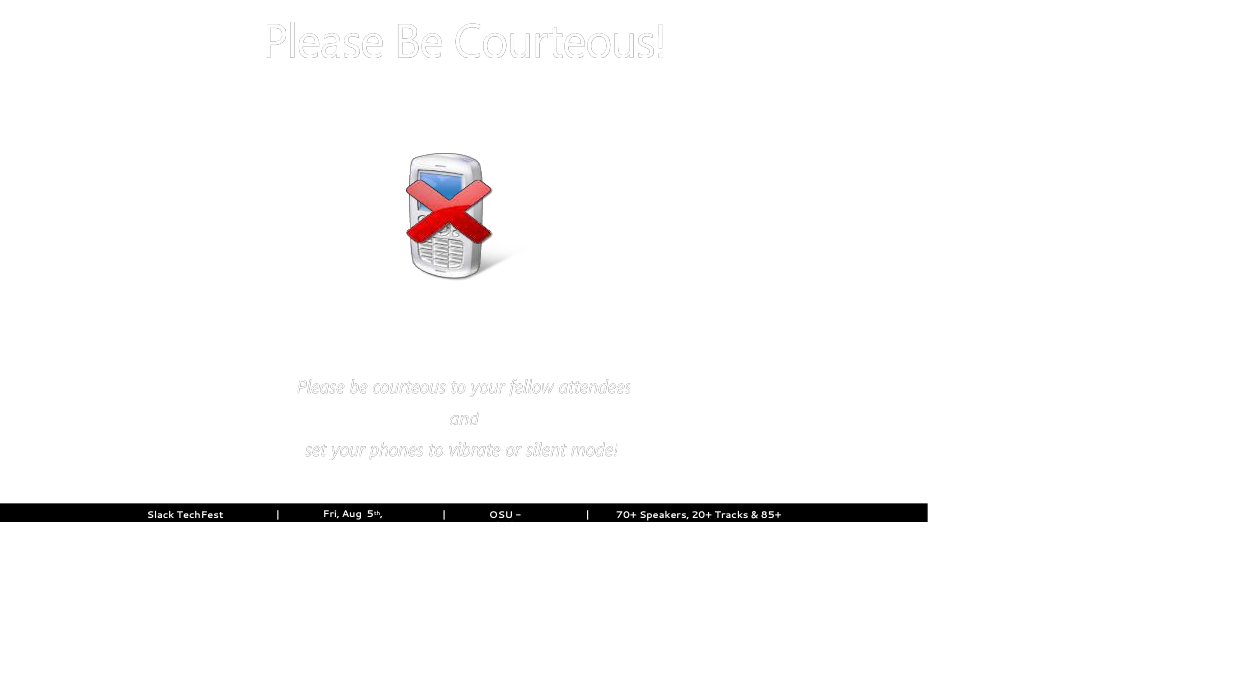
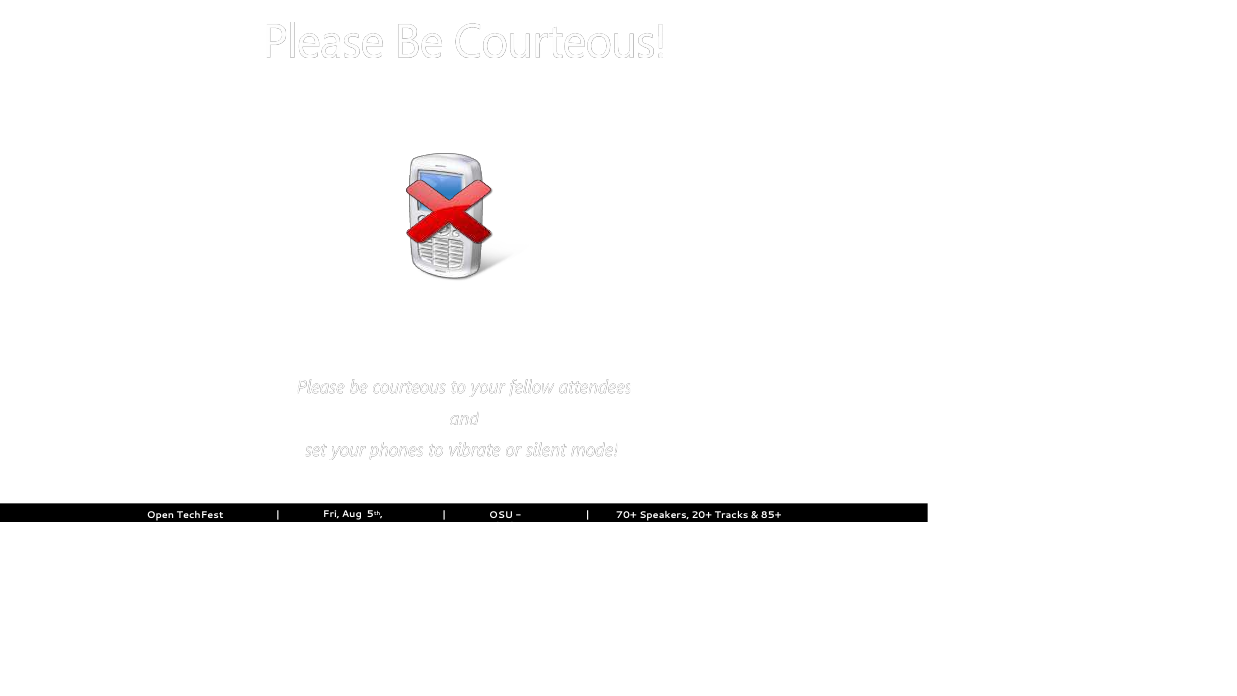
Slack: Slack -> Open (160, 515)
